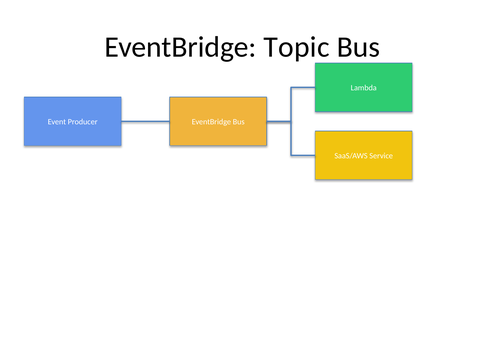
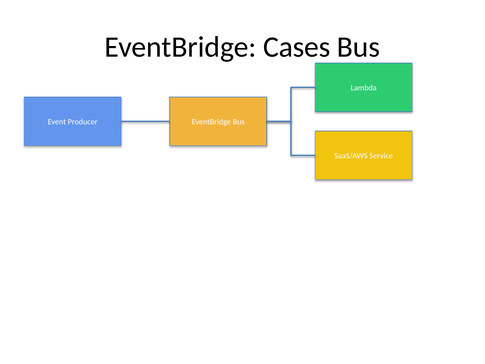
Topic: Topic -> Cases (297, 47)
